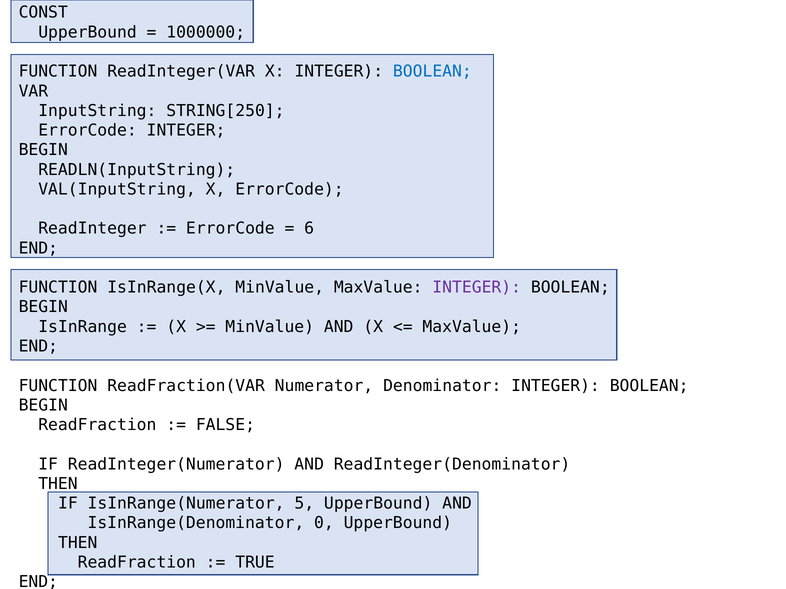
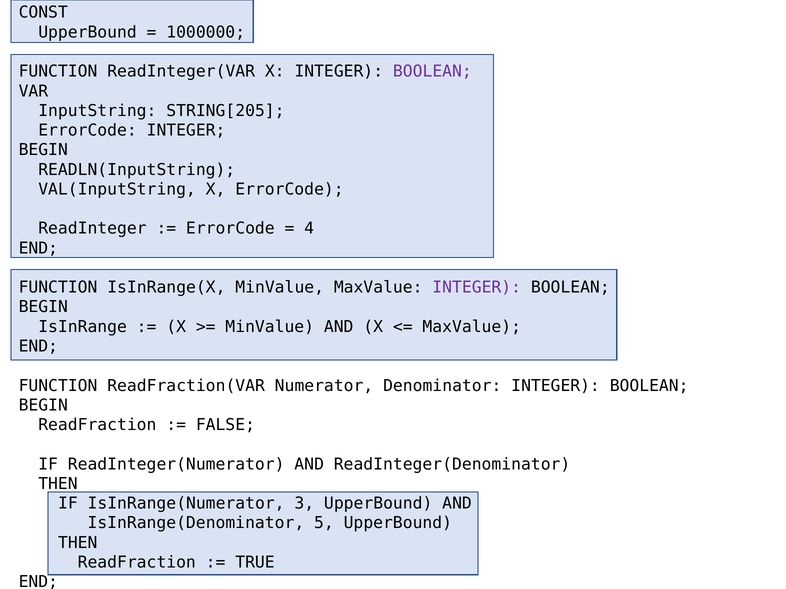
BOOLEAN colour: blue -> purple (432, 72)
STRING[250: STRING[250 -> STRING[205 (225, 111)
6: 6 -> 4 (309, 229)
5: 5 -> 3 (304, 504)
0: 0 -> 5 (324, 524)
